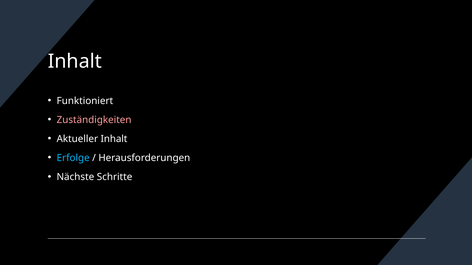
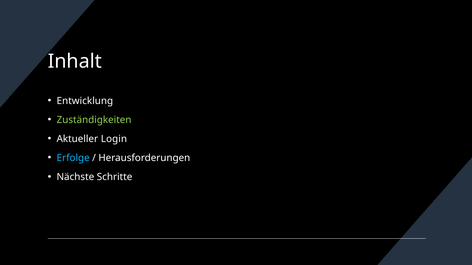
Funktioniert: Funktioniert -> Entwicklung (85, 101)
Zuständigkeiten colour: pink -> light green (94, 120)
Aktueller Inhalt: Inhalt -> Login (114, 139)
